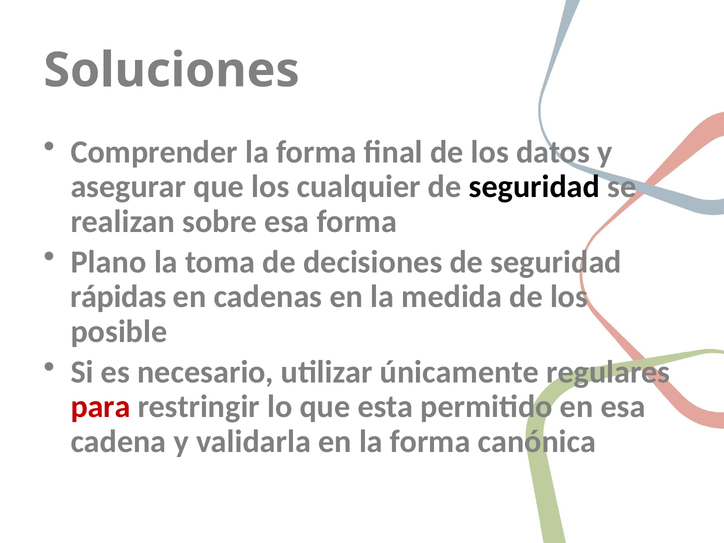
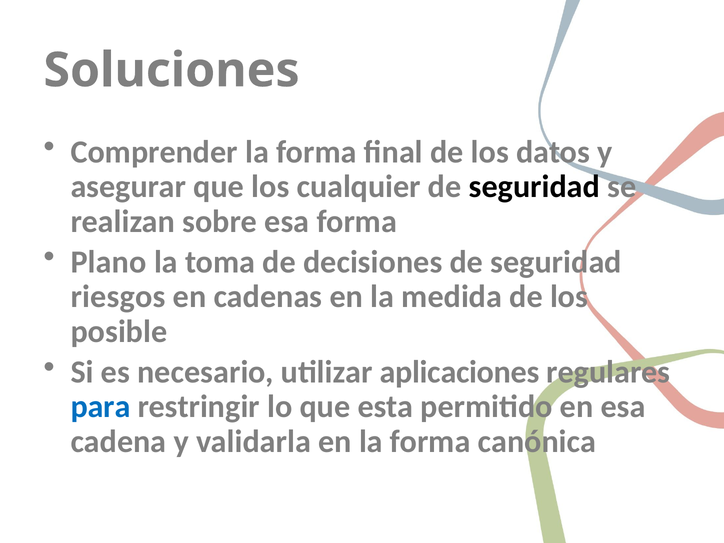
rápidas: rápidas -> riesgos (118, 297)
únicamente: únicamente -> aplicaciones (460, 372)
para colour: red -> blue (101, 407)
